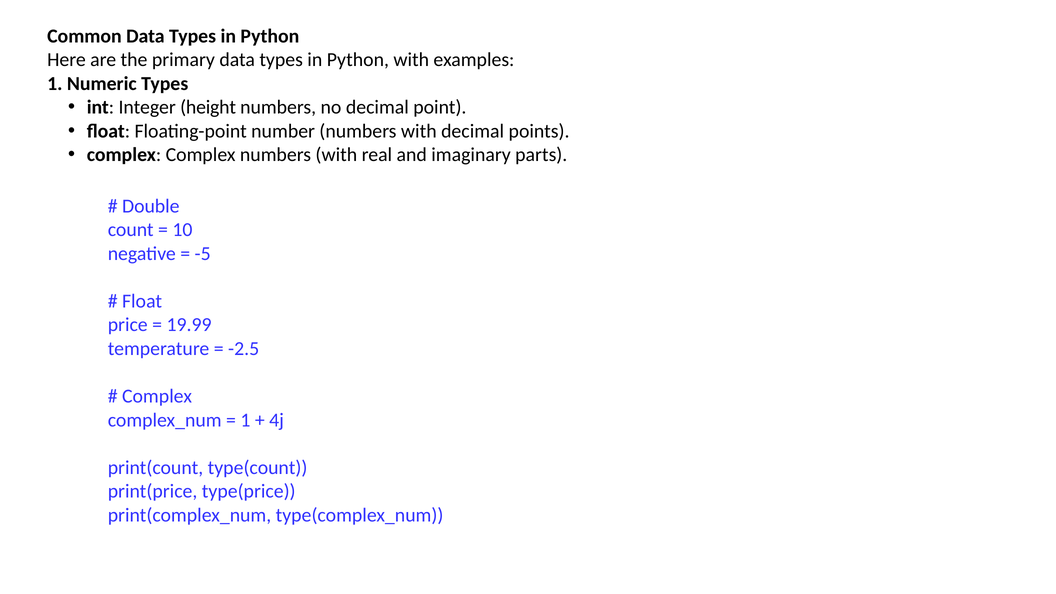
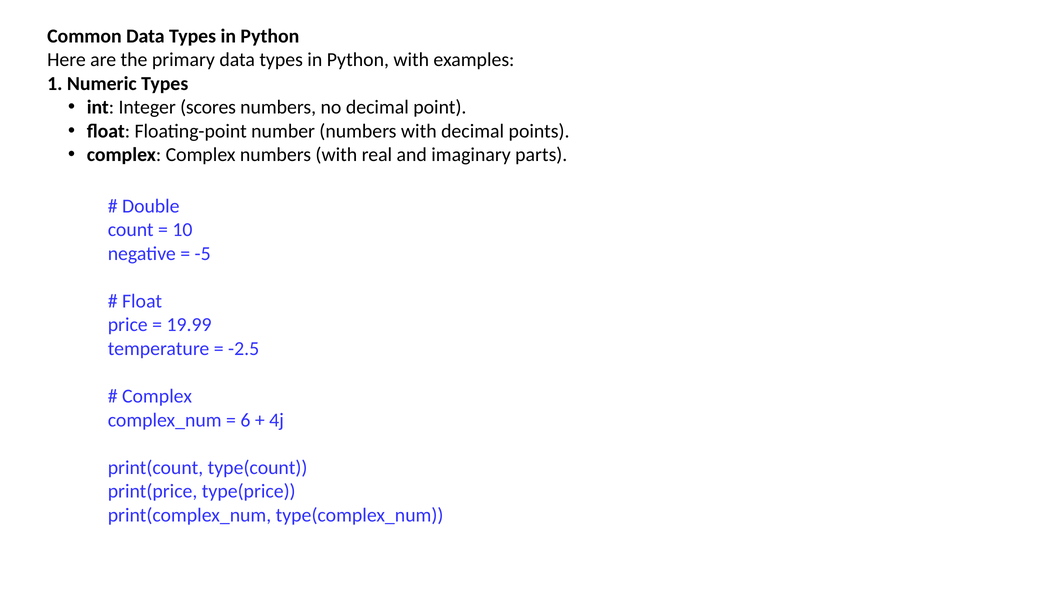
height: height -> scores (208, 107)
1: 1 -> 6 (245, 420)
